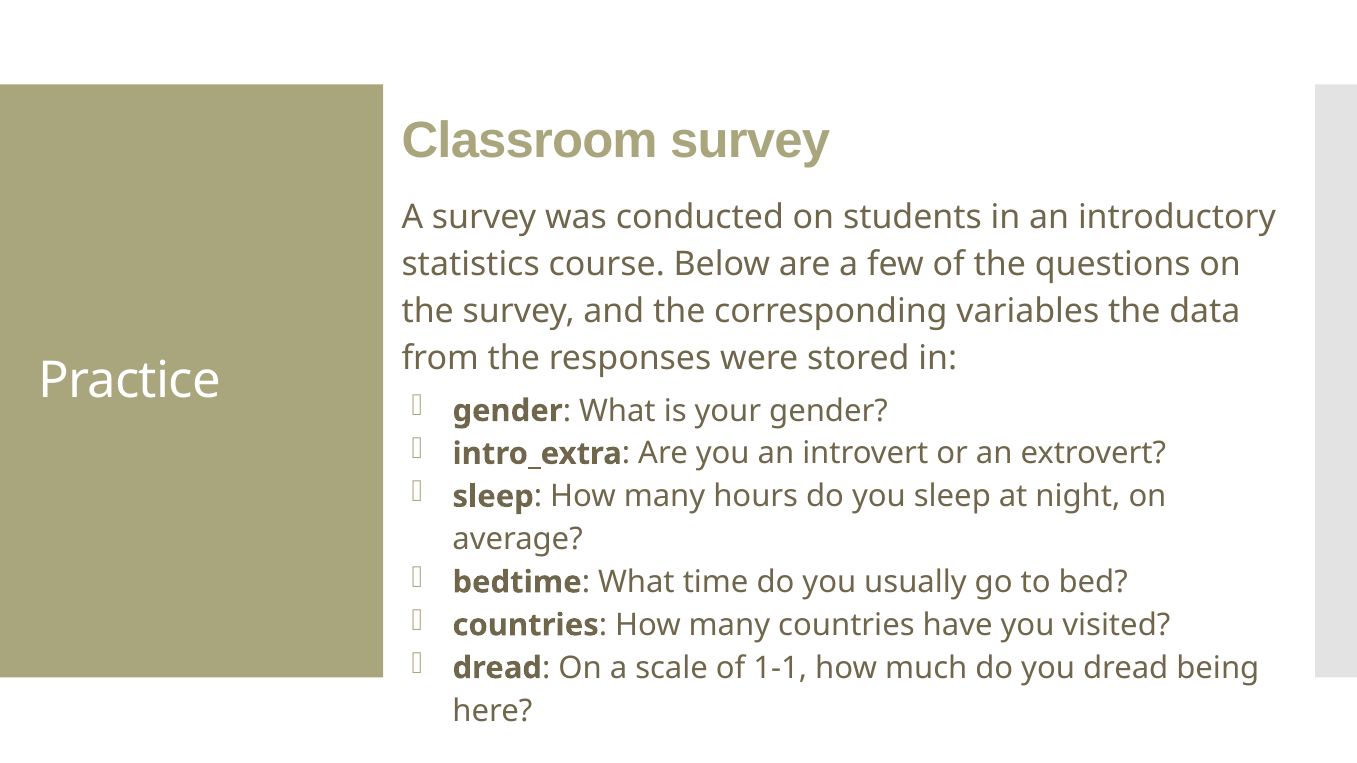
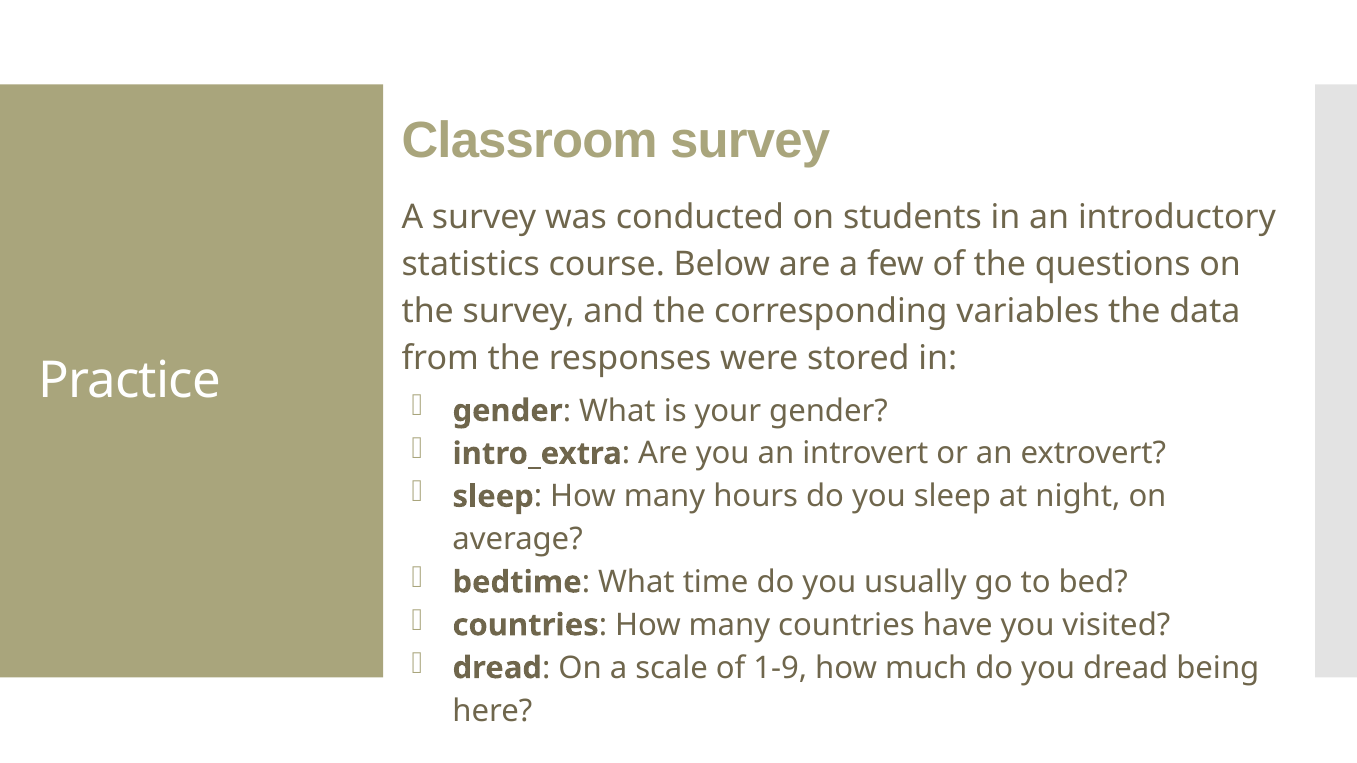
1-1: 1-1 -> 1-9 (780, 668)
